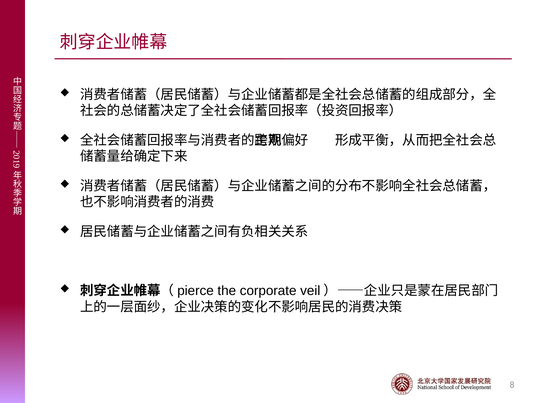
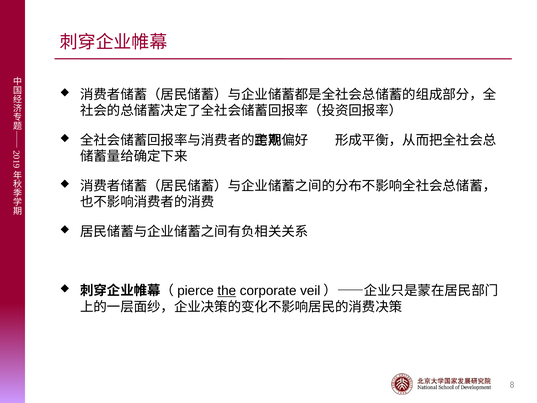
the underline: none -> present (227, 291)
